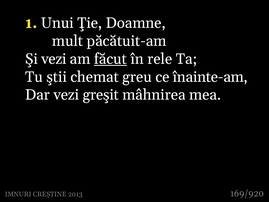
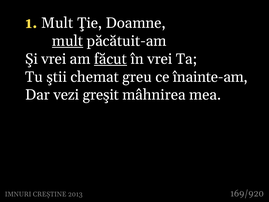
1 Unui: Unui -> Mult (57, 23)
mult underline: none -> present (68, 41)
Şi vezi: vezi -> vrei (54, 59)
în rele: rele -> vrei (160, 59)
